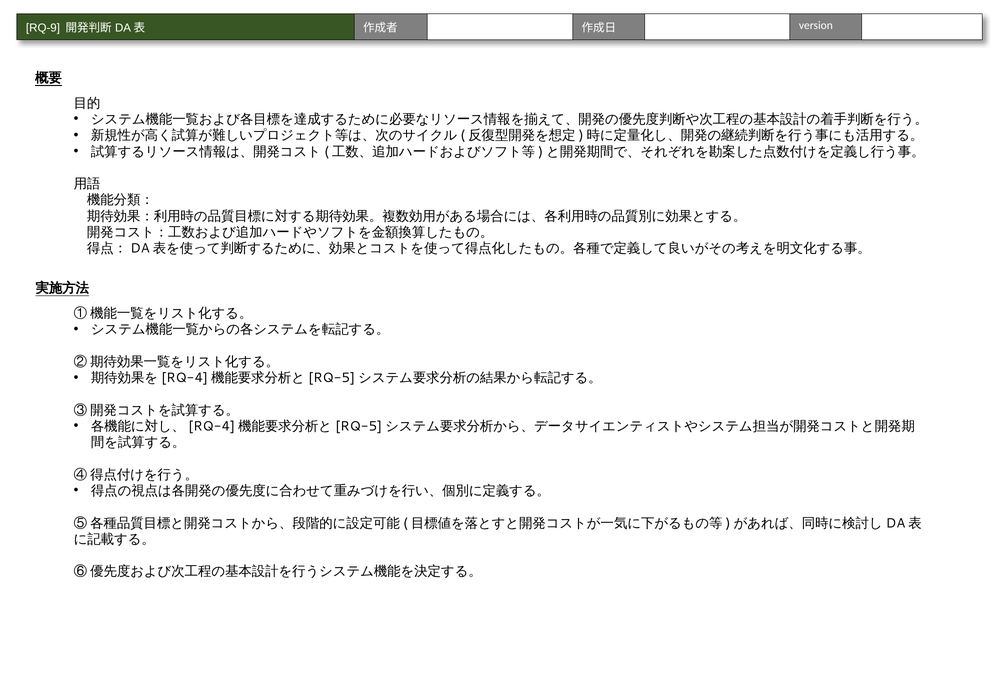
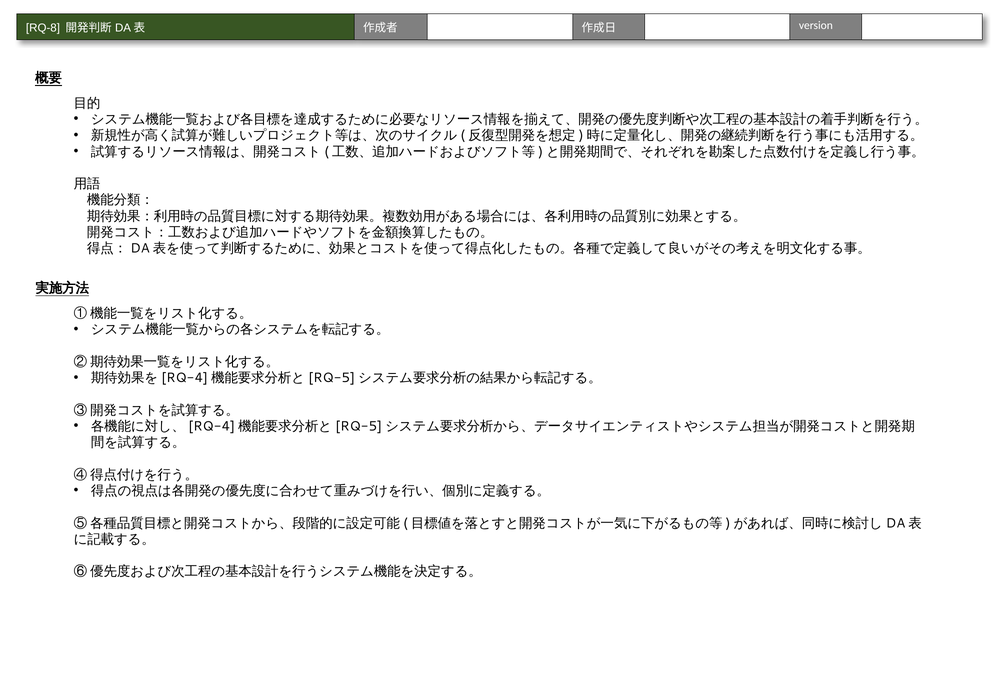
RQ-9: RQ-9 -> RQ-8 (43, 28)
